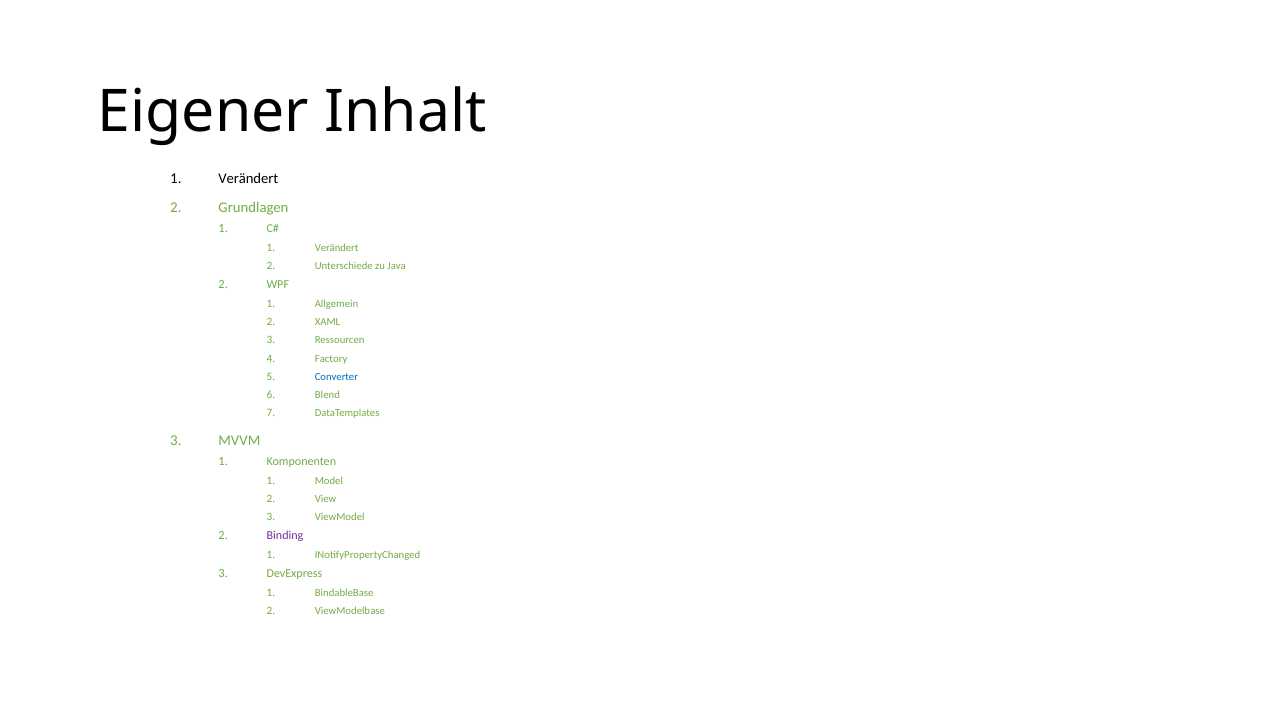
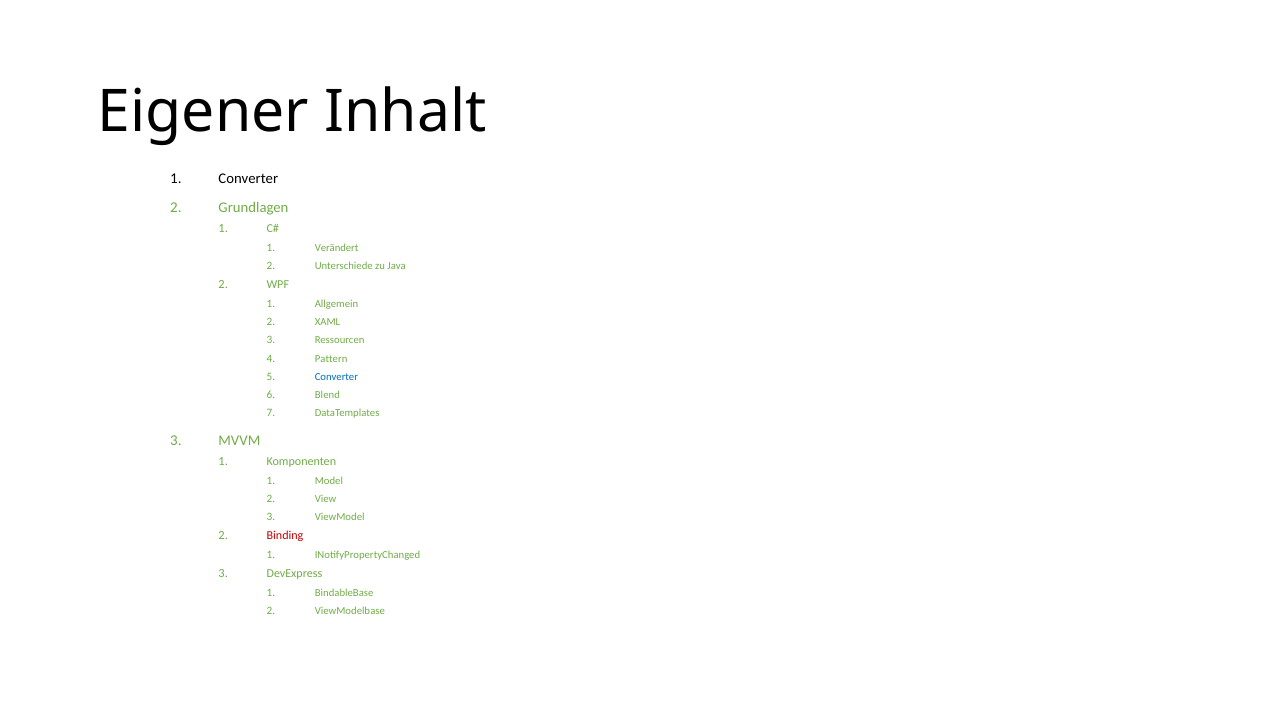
Verändert: Verändert -> Converter (248, 178)
Factory: Factory -> Pattern (331, 359)
Binding colour: purple -> red (285, 536)
